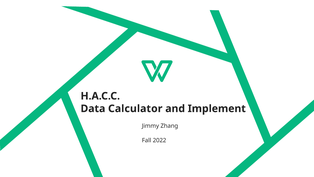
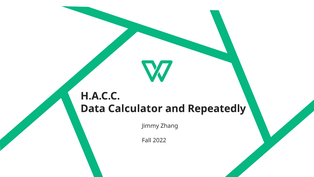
Implement: Implement -> Repeatedly (217, 108)
